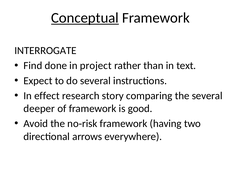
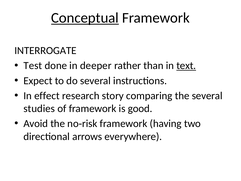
Find: Find -> Test (33, 66)
project: project -> deeper (96, 66)
text underline: none -> present (186, 66)
deeper: deeper -> studies (39, 108)
